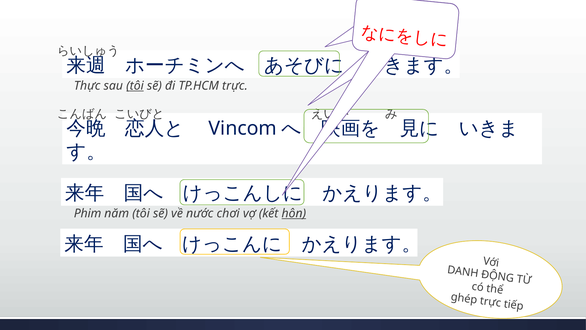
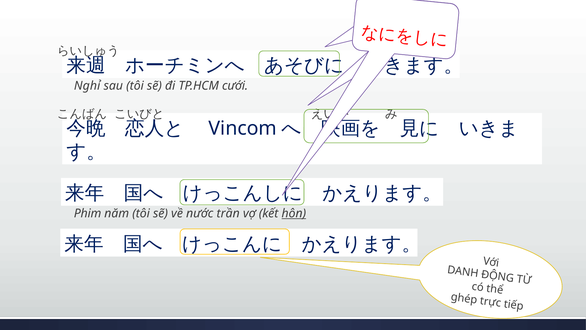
Thực: Thực -> Nghỉ (87, 86)
tôi underline: present -> none (135, 86)
TP.HCM trực: trực -> cưới (235, 86)
chơi: chơi -> trần (228, 213)
